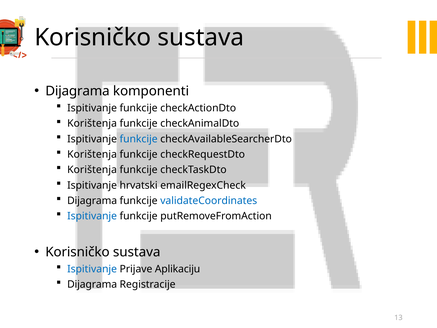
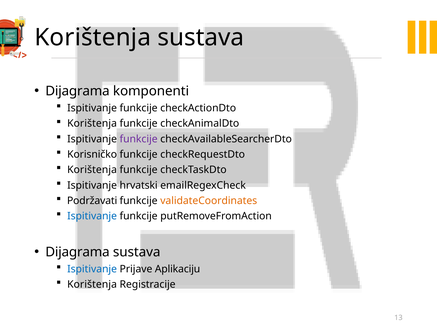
Korisničko: Korisničko -> Korištenja (93, 37)
funkcije colour: blue -> purple (139, 139)
Korištenja: Korištenja -> Korisničko (92, 154)
Dijagrama: Dijagrama -> Podržavati (92, 201)
validateCoordinates colour: blue -> orange (209, 201)
Korisničko: Korisničko -> Dijagrama (77, 252)
Dijagrama: Dijagrama -> Korištenja (92, 284)
